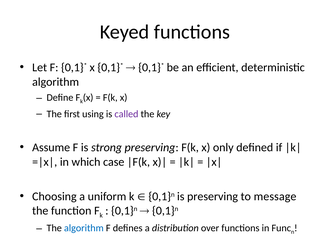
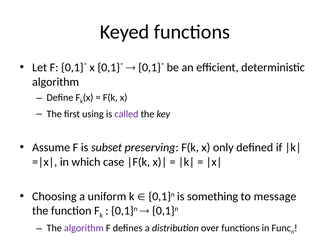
strong: strong -> subset (107, 147)
is preserving: preserving -> something (213, 196)
algorithm colour: blue -> purple (84, 228)
